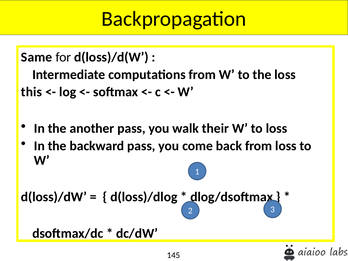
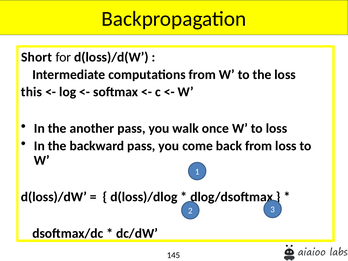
Same: Same -> Short (37, 57)
their: their -> once (215, 128)
